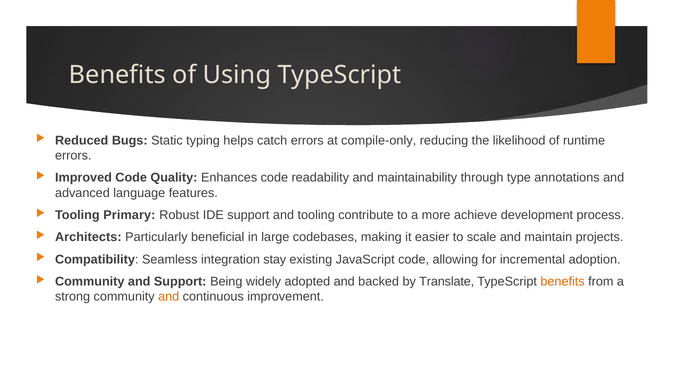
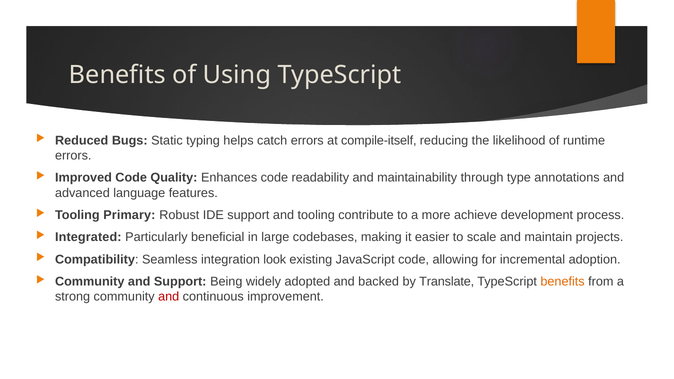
compile-only: compile-only -> compile-itself (379, 140)
Architects: Architects -> Integrated (88, 237)
stay: stay -> look (275, 259)
and colour: orange -> red (169, 297)
